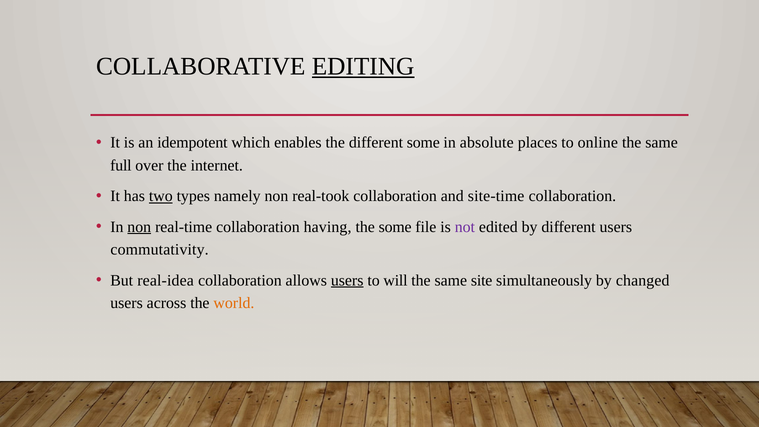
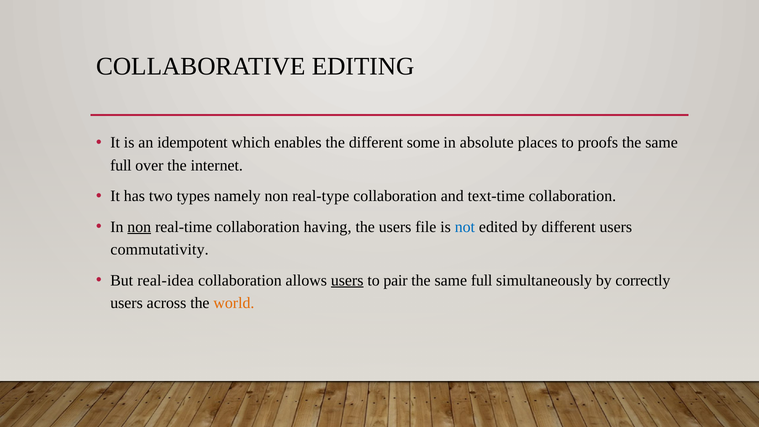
EDITING underline: present -> none (363, 66)
online: online -> proofs (598, 143)
two underline: present -> none (161, 196)
real-took: real-took -> real-type (321, 196)
site-time: site-time -> text-time (496, 196)
the some: some -> users (395, 227)
not colour: purple -> blue (465, 227)
will: will -> pair (396, 280)
site: site -> full (482, 280)
changed: changed -> correctly (643, 280)
